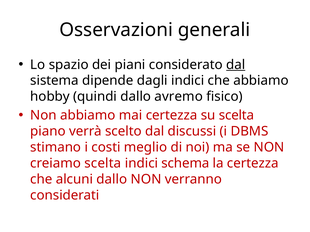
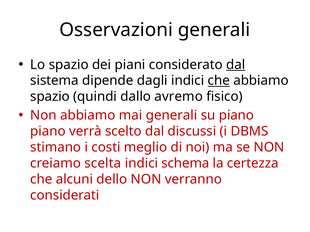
che underline: none -> present (219, 81)
hobby: hobby -> spazio (50, 97)
mai certezza: certezza -> generali (172, 116)
su scelta: scelta -> piano (236, 116)
alcuni dallo: dallo -> dello (112, 180)
